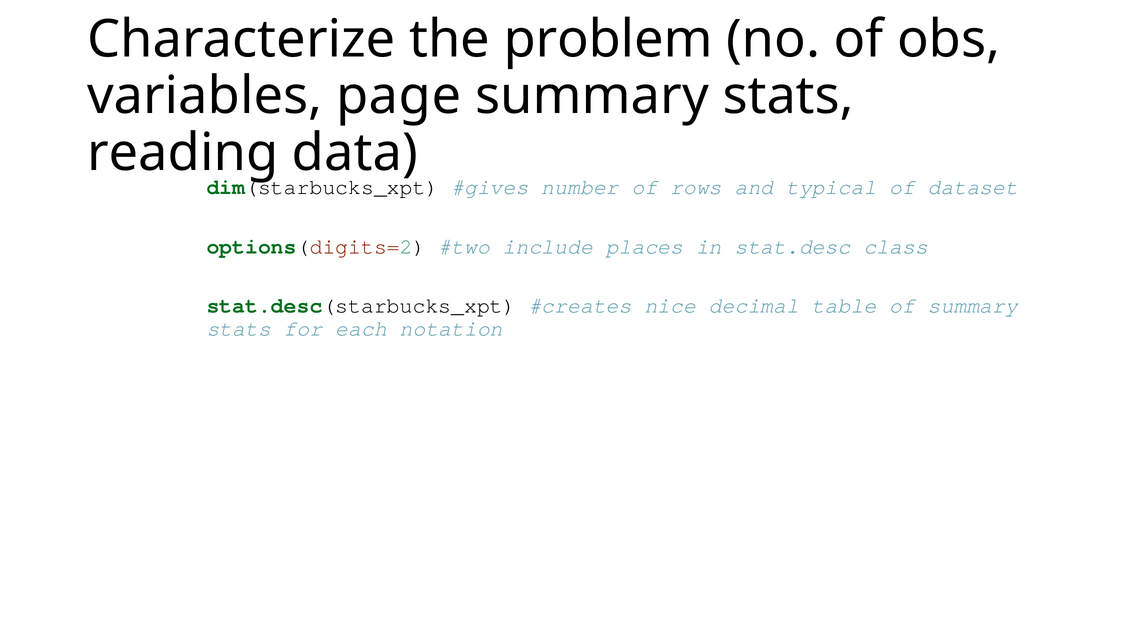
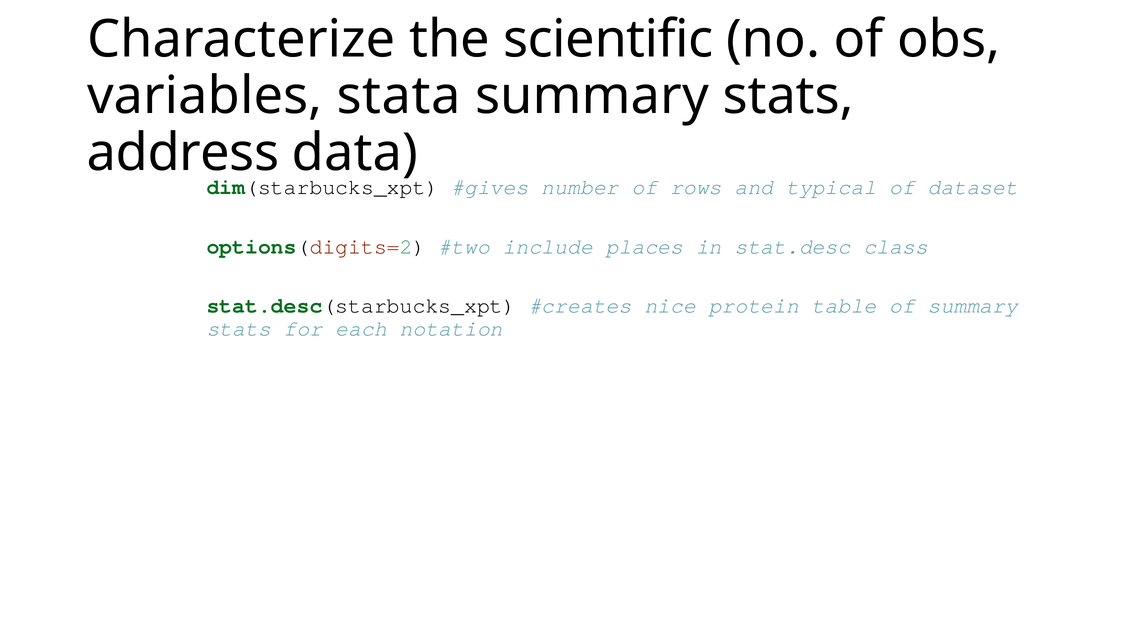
problem: problem -> scientific (608, 40)
page: page -> stata (399, 96)
reading: reading -> address (183, 153)
decimal: decimal -> protein (754, 306)
